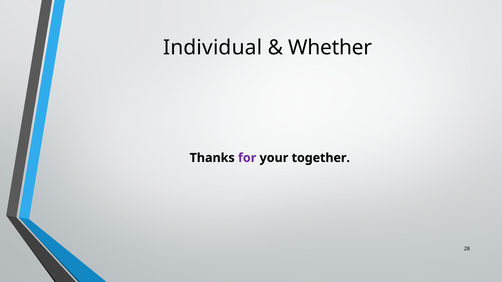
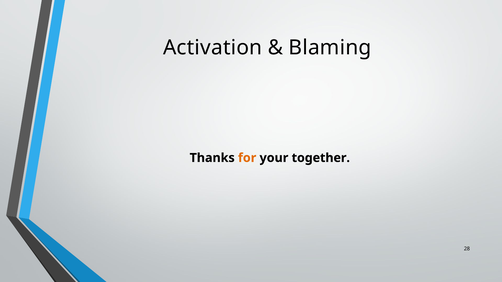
Individual: Individual -> Activation (213, 48)
Whether: Whether -> Blaming (330, 48)
for colour: purple -> orange (247, 158)
